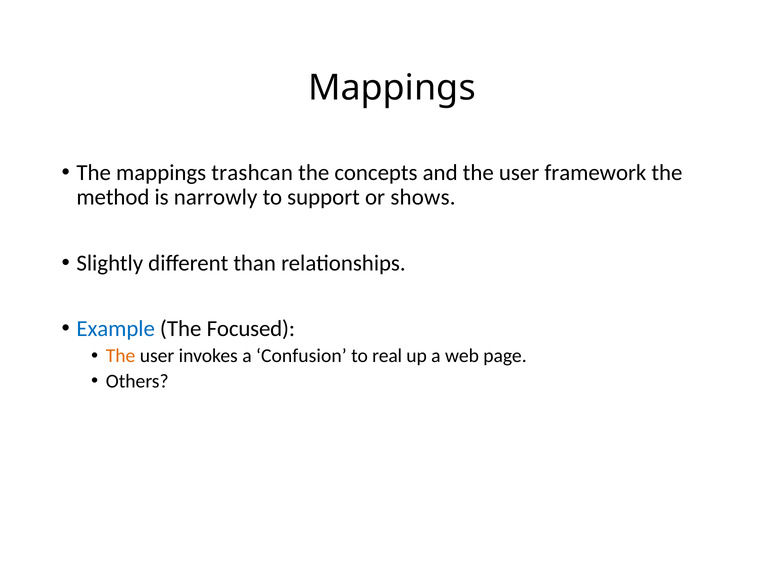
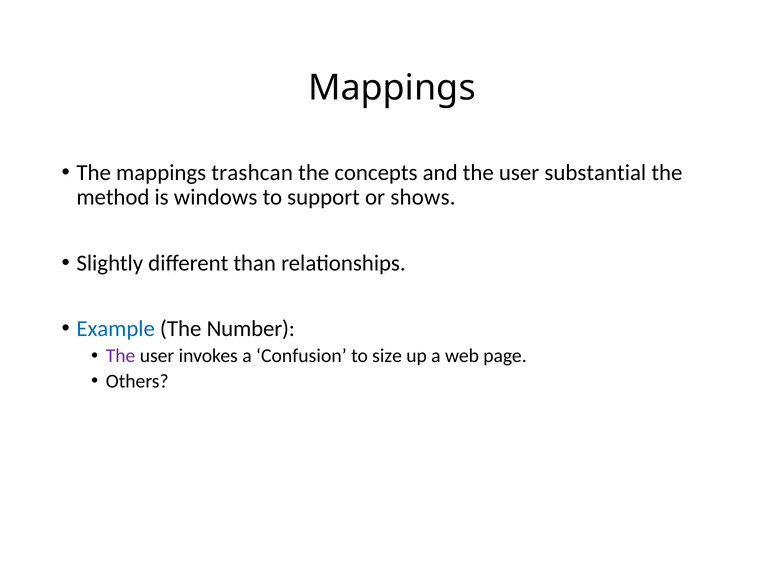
framework: framework -> substantial (595, 173)
narrowly: narrowly -> windows (216, 197)
Focused: Focused -> Number (251, 329)
The colour: orange -> purple (121, 356)
real: real -> size (387, 356)
